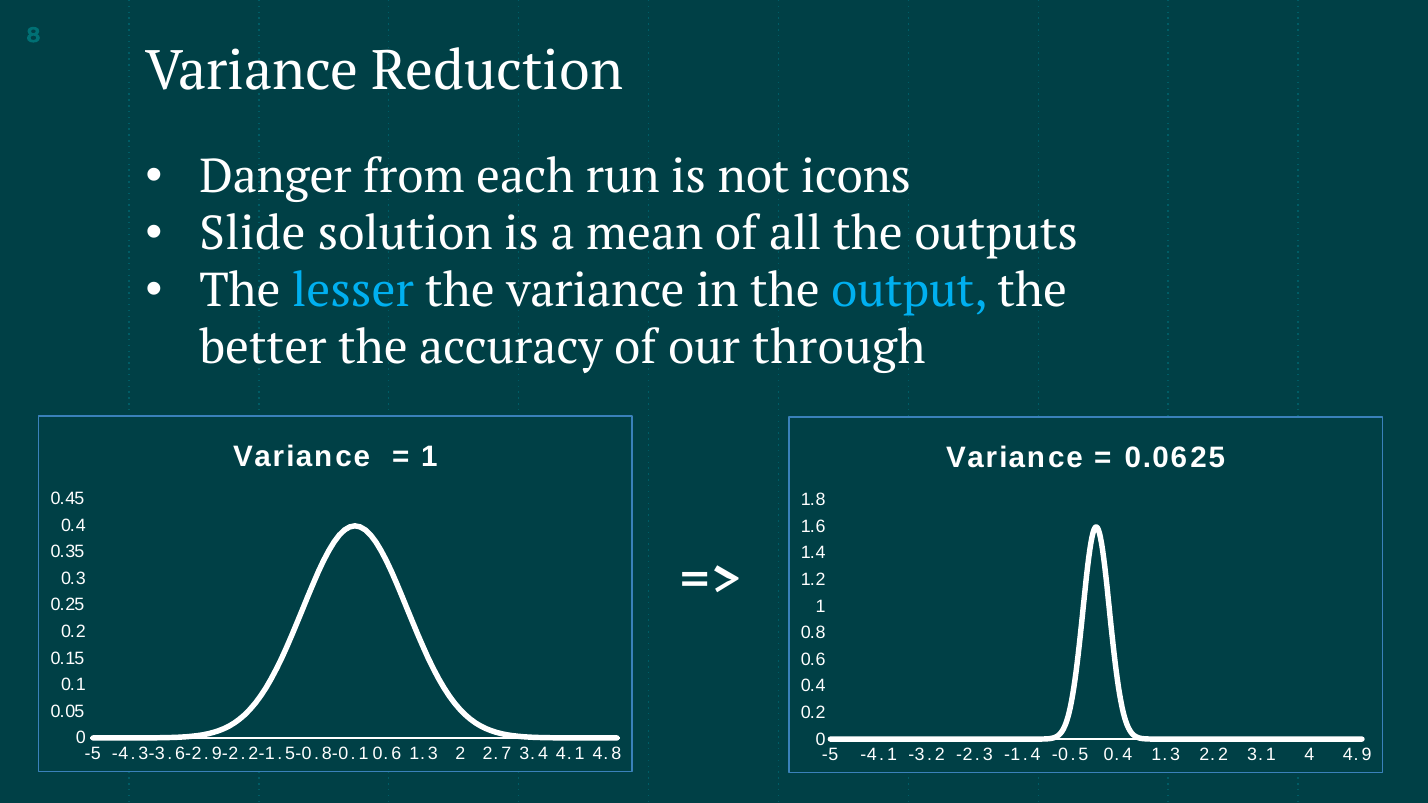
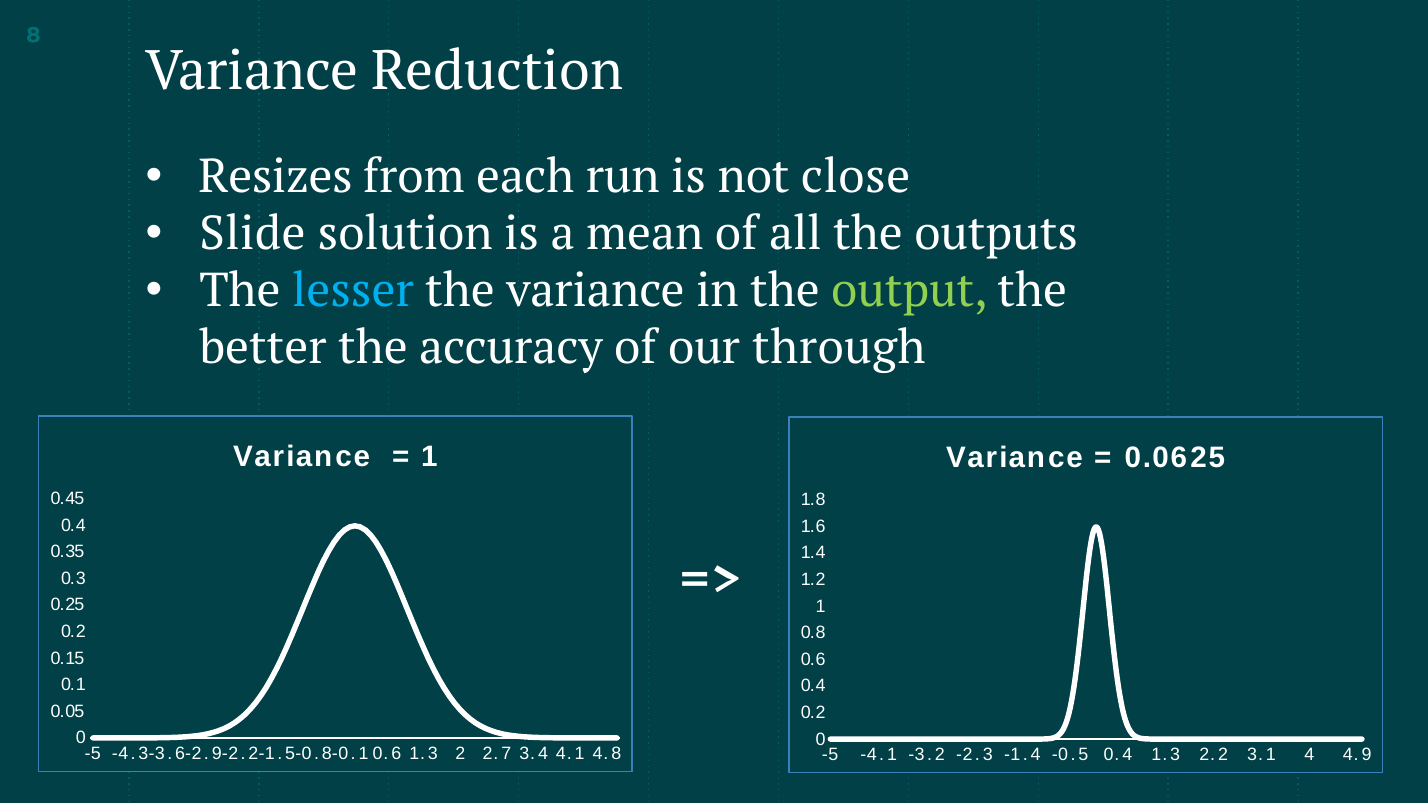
Danger: Danger -> Resizes (276, 177)
icons: icons -> close (856, 177)
output colour: light blue -> light green (910, 291)
